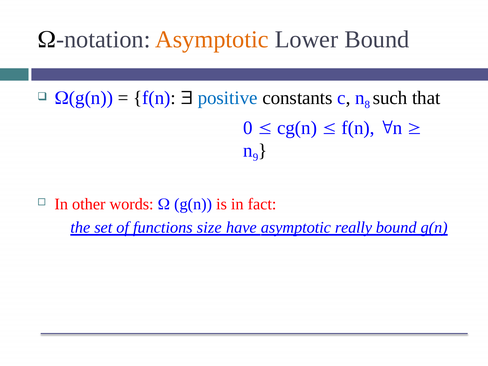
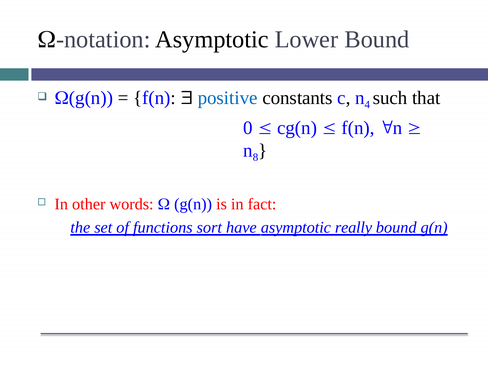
Asymptotic colour: orange -> black (212, 40)
8: 8 -> 4 (367, 105)
9: 9 -> 8 (255, 157)
size: size -> sort (209, 228)
